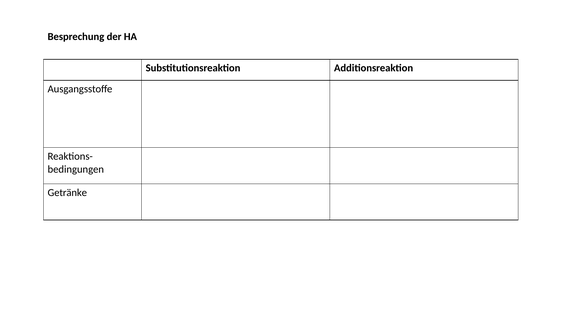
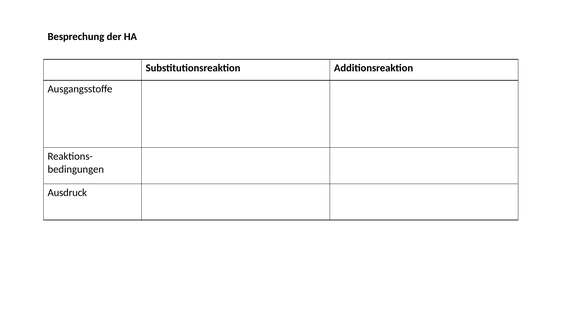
Getränke: Getränke -> Ausdruck (67, 192)
